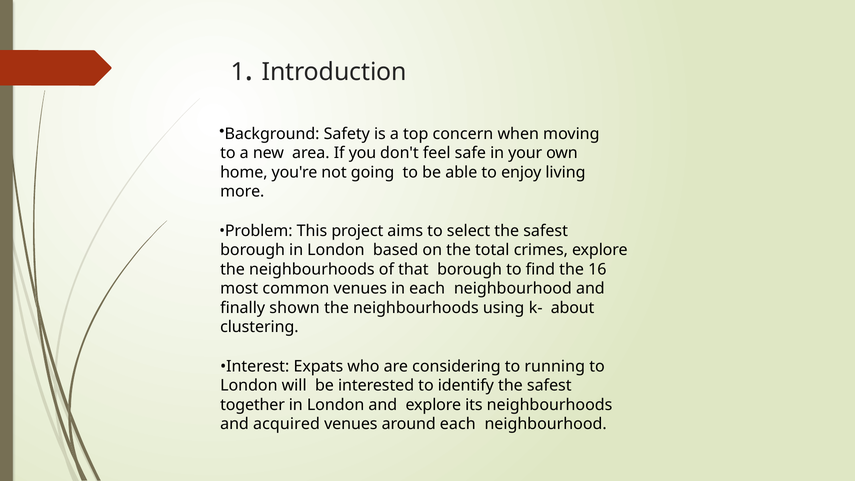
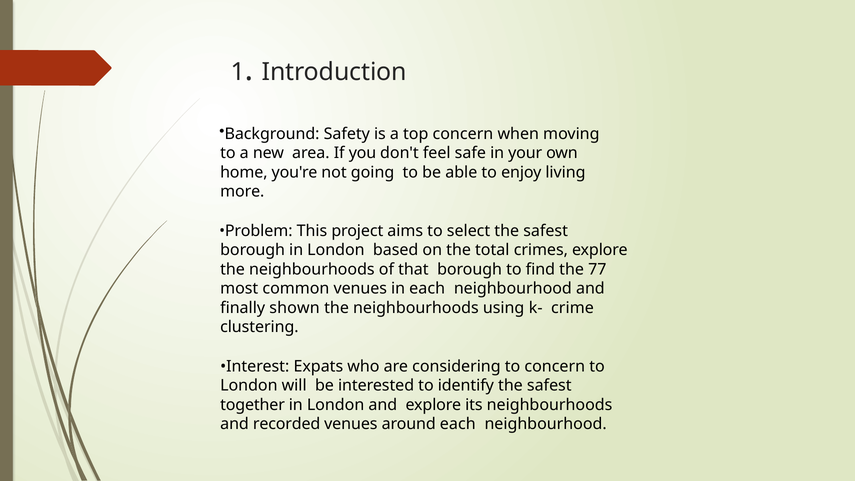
16: 16 -> 77 (597, 269)
about: about -> crime (572, 308)
to running: running -> concern (555, 366)
acquired: acquired -> recorded (287, 424)
